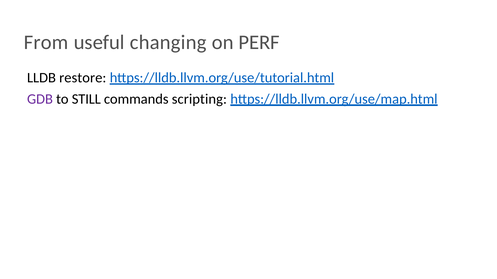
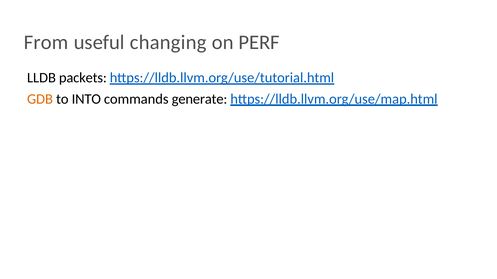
restore: restore -> packets (83, 78)
GDB colour: purple -> orange (40, 99)
STILL: STILL -> INTO (86, 99)
scripting: scripting -> generate (199, 99)
